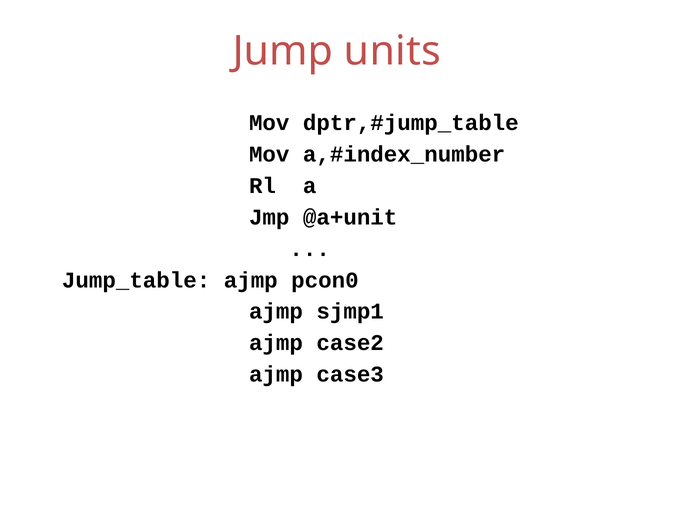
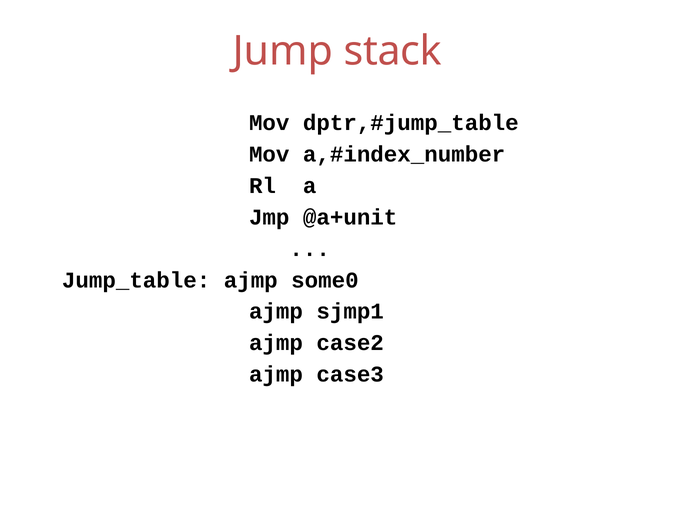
units: units -> stack (393, 51)
pcon0: pcon0 -> some0 (325, 280)
